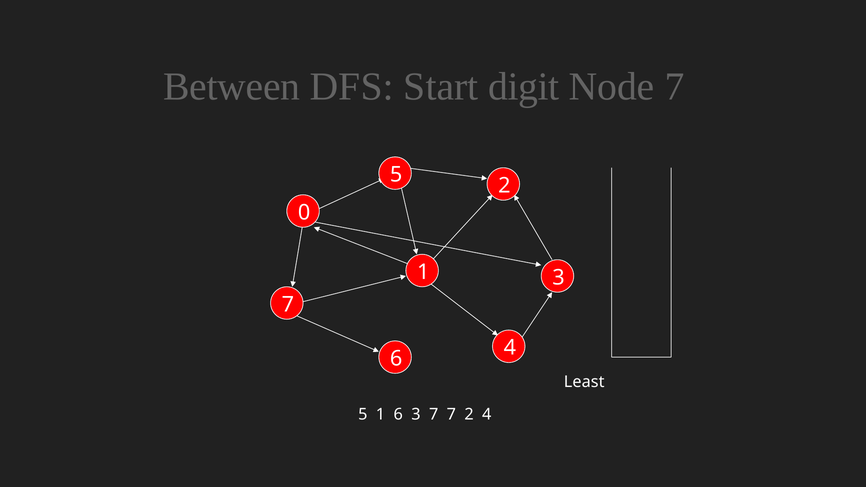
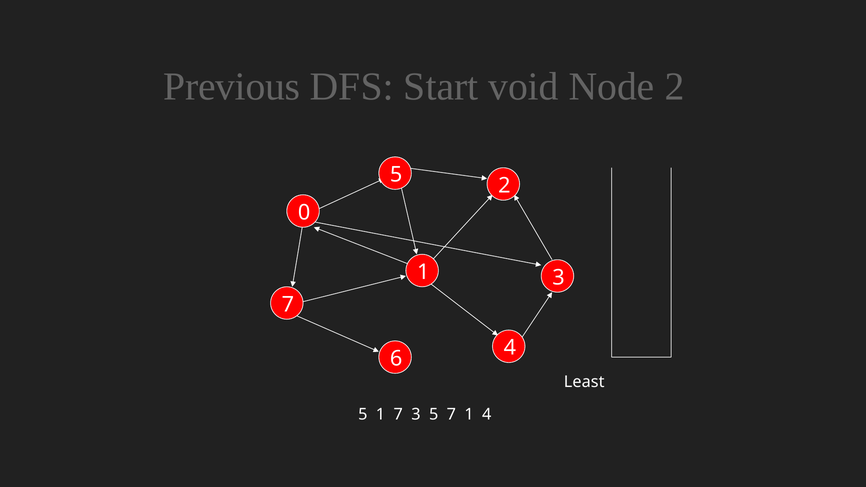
Between: Between -> Previous (232, 87)
digit: digit -> void (524, 87)
Node 7: 7 -> 2 (674, 87)
1 6: 6 -> 7 (398, 415)
3 7: 7 -> 5 (434, 415)
2: 2 -> 1 (469, 415)
